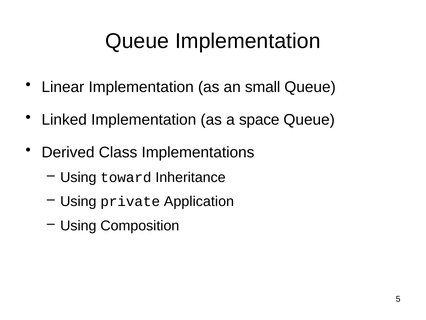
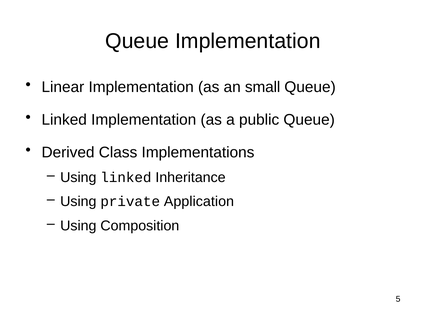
space: space -> public (259, 120)
Using toward: toward -> linked (126, 177)
